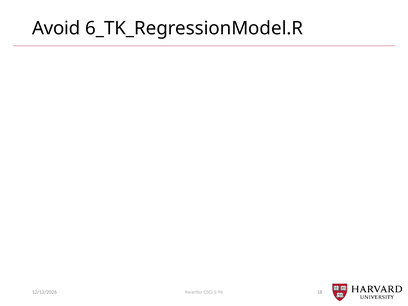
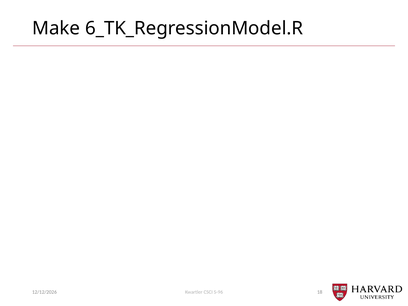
Avoid: Avoid -> Make (56, 28)
